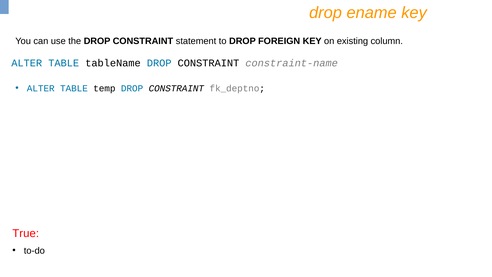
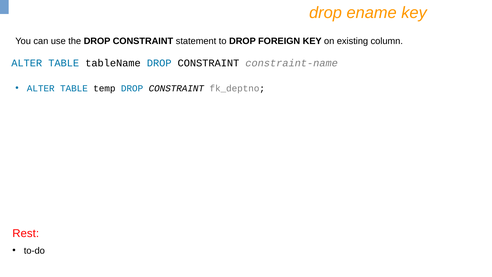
True: True -> Rest (26, 233)
